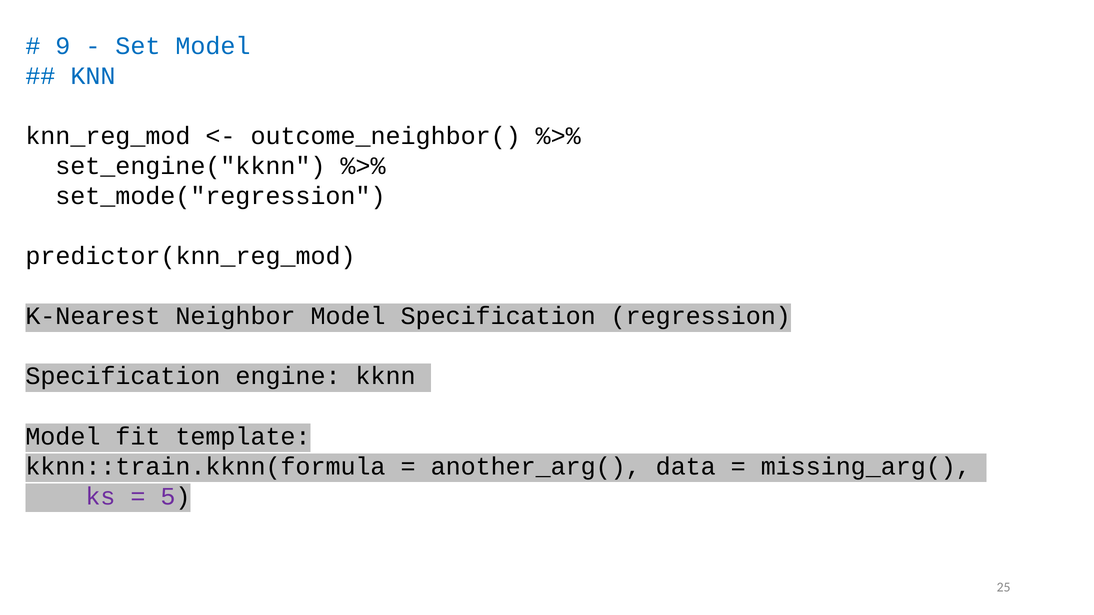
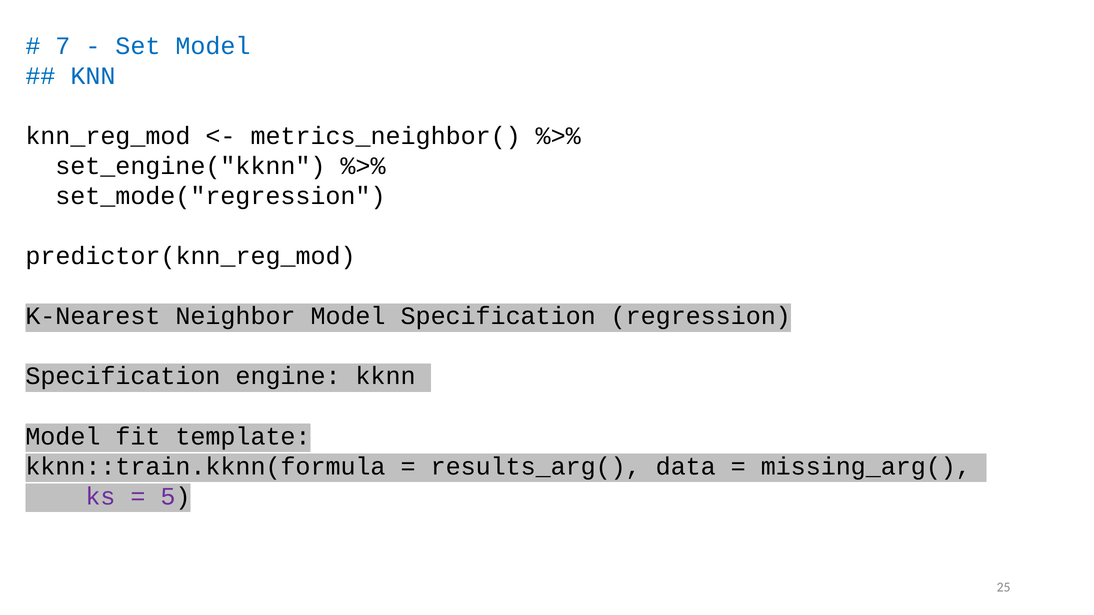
9: 9 -> 7 (63, 46)
outcome_neighbor(: outcome_neighbor( -> metrics_neighbor( (386, 136)
another_arg(: another_arg( -> results_arg( (536, 467)
